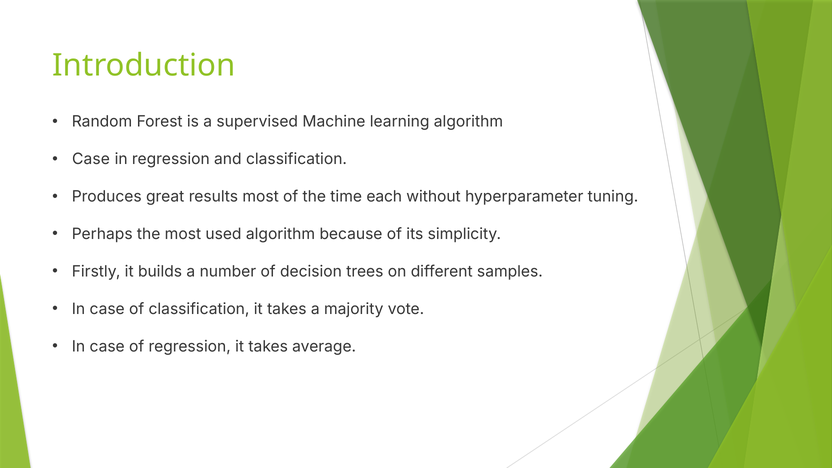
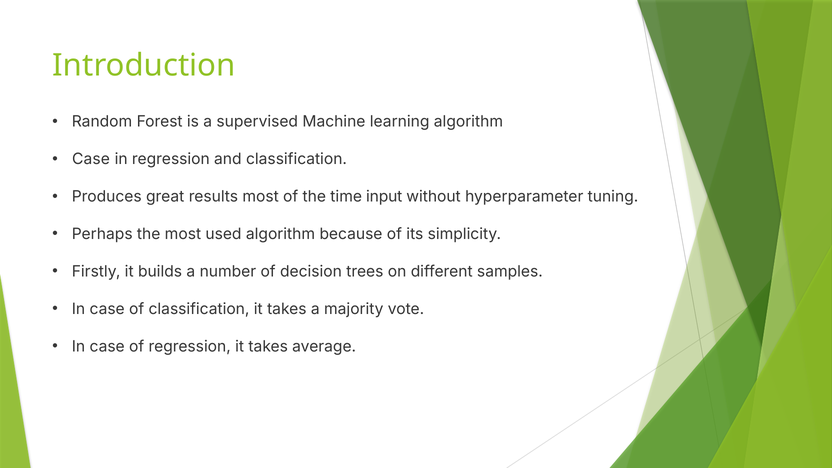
each: each -> input (384, 197)
